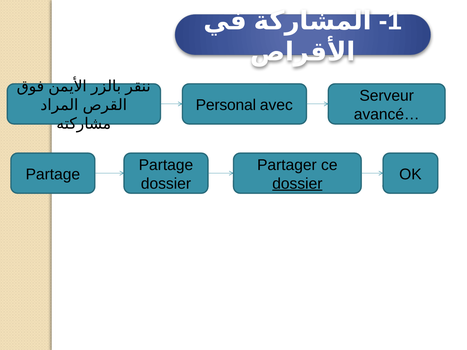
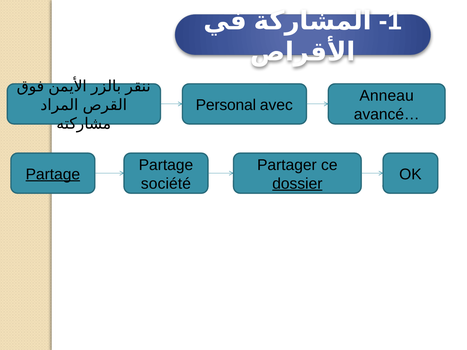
Serveur: Serveur -> Anneau (387, 96)
Partage underline: none -> present (53, 174)
dossier: dossier -> société (166, 184)
